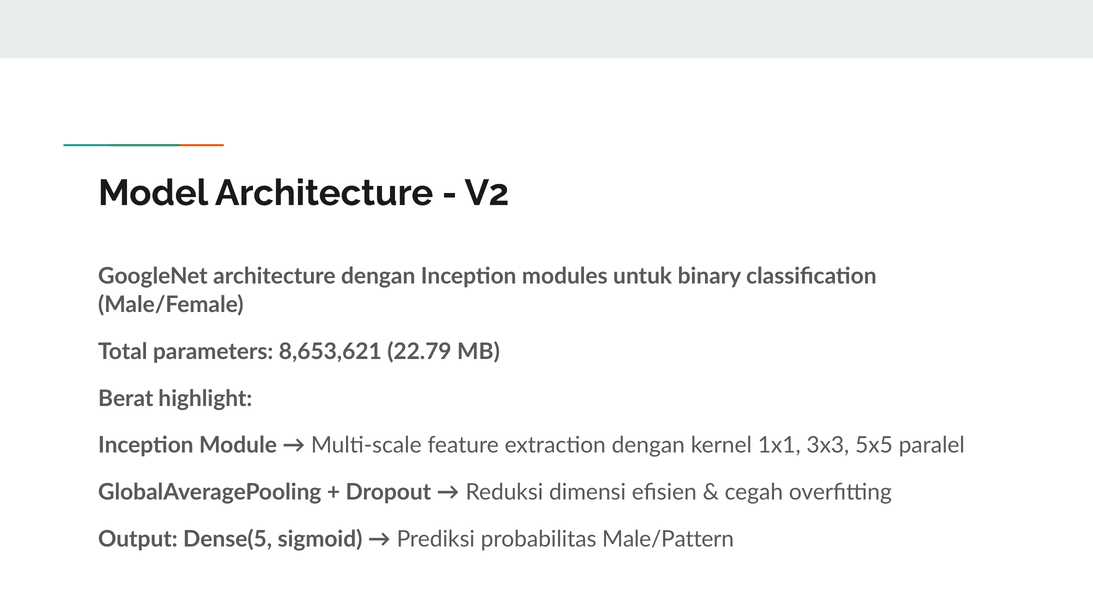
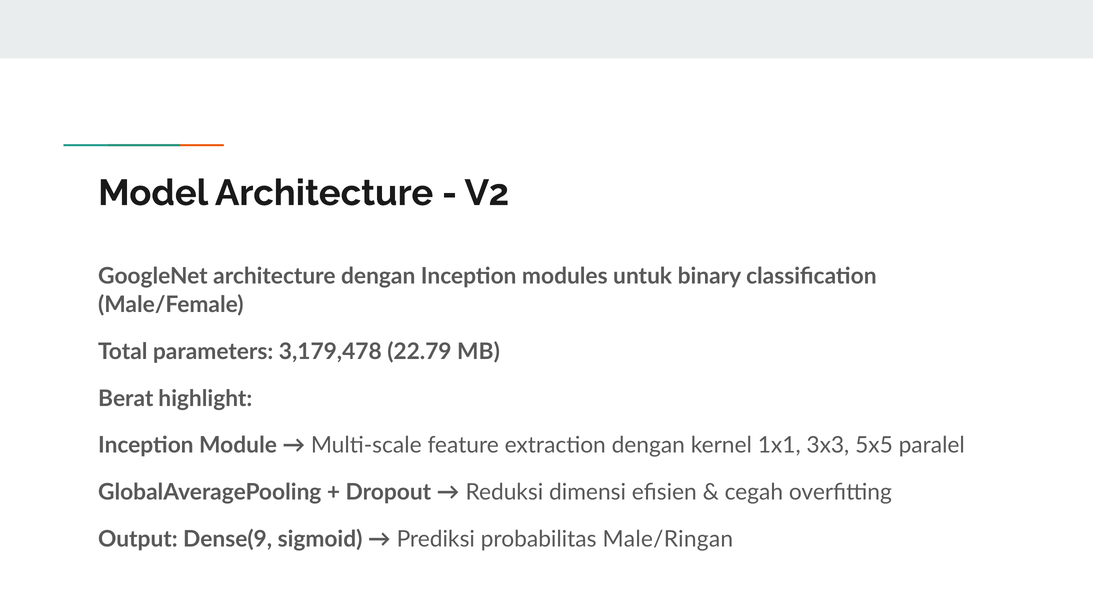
8,653,621: 8,653,621 -> 3,179,478 (330, 352)
Dense(5: Dense(5 -> Dense(9 (228, 539)
Male/Pattern: Male/Pattern -> Male/Ringan (668, 539)
